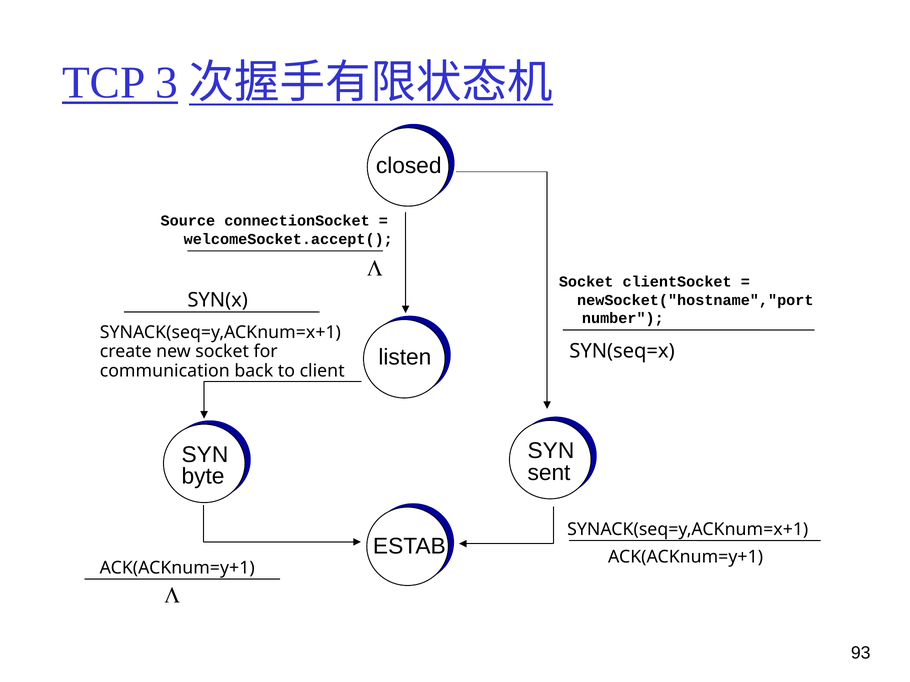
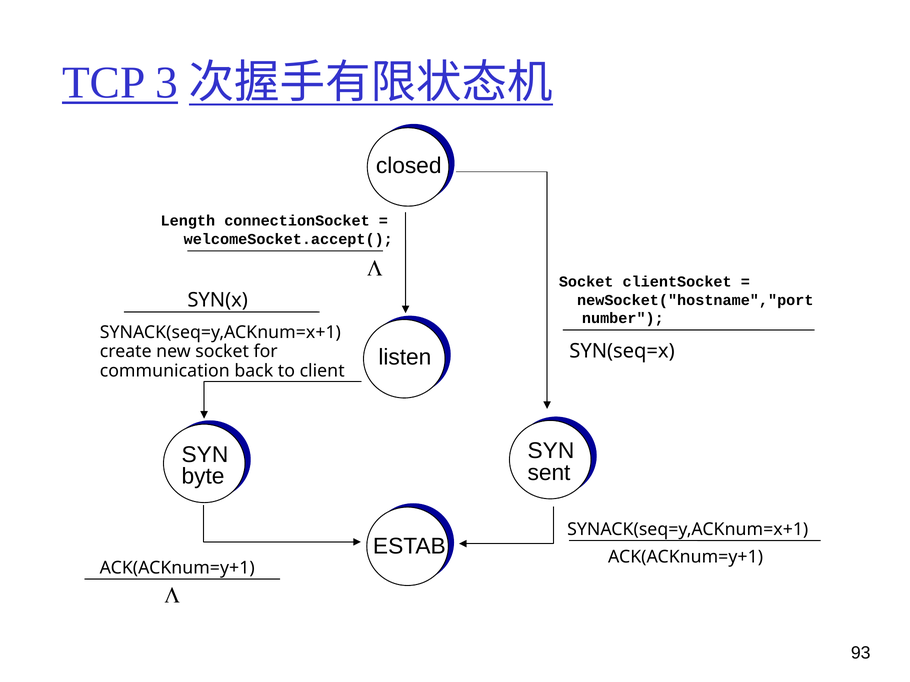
Source: Source -> Length (188, 221)
